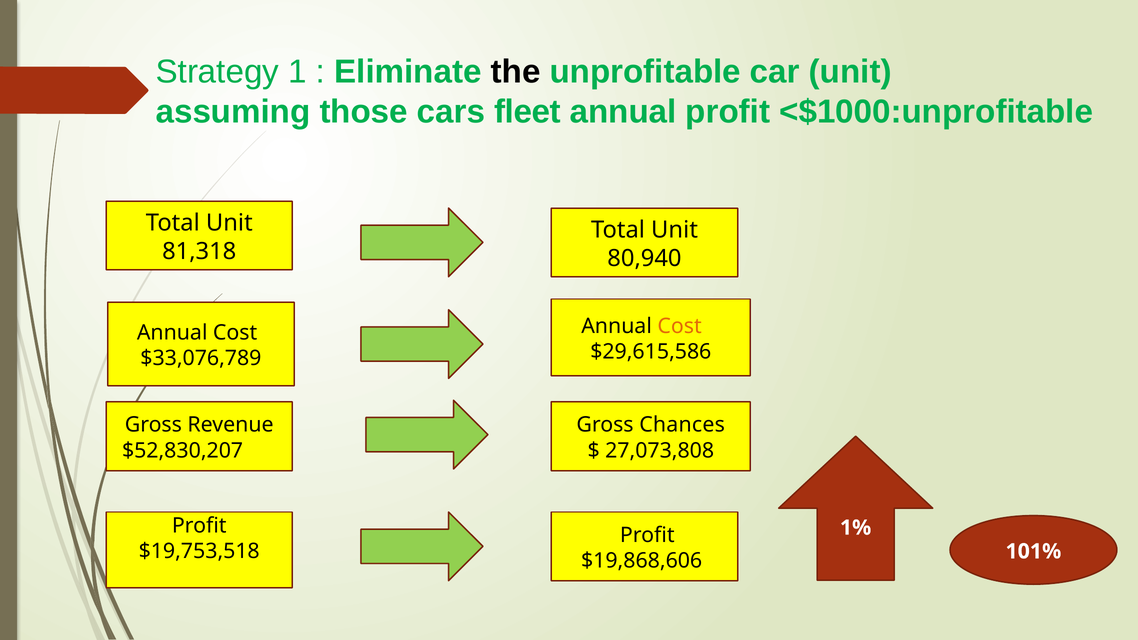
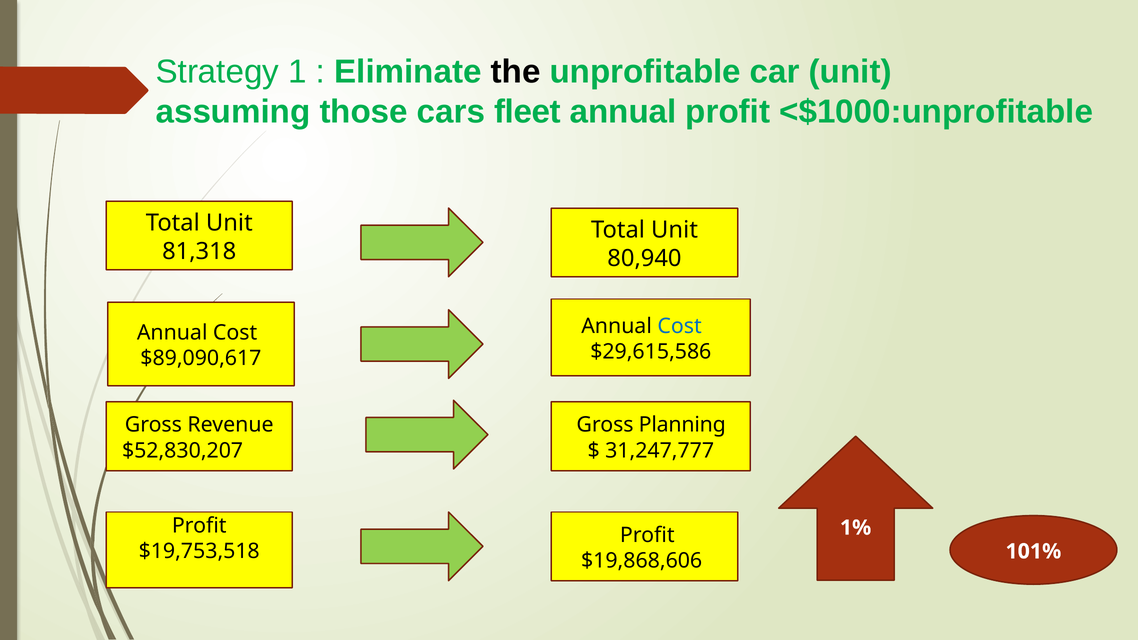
Cost colour: orange -> blue (680, 326)
$33,076,789: $33,076,789 -> $89,090,617 (201, 358)
Chances: Chances -> Planning (682, 425)
27,073,808: 27,073,808 -> 31,247,777 (660, 451)
